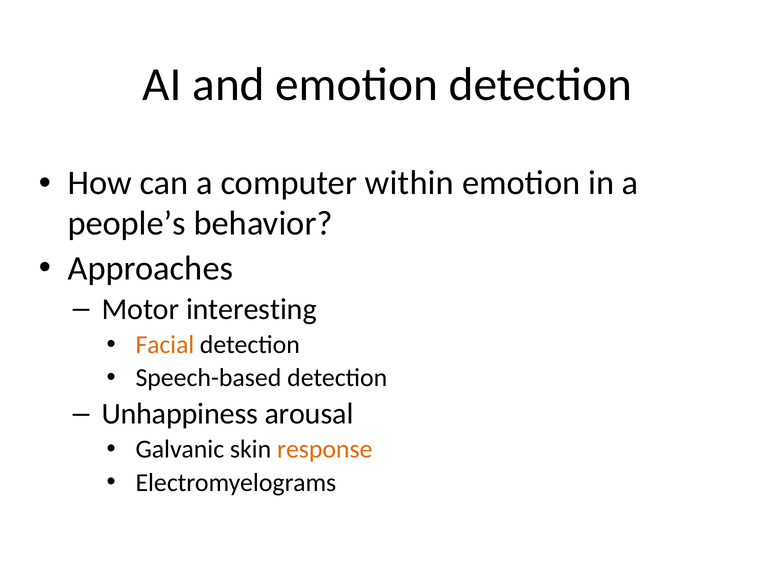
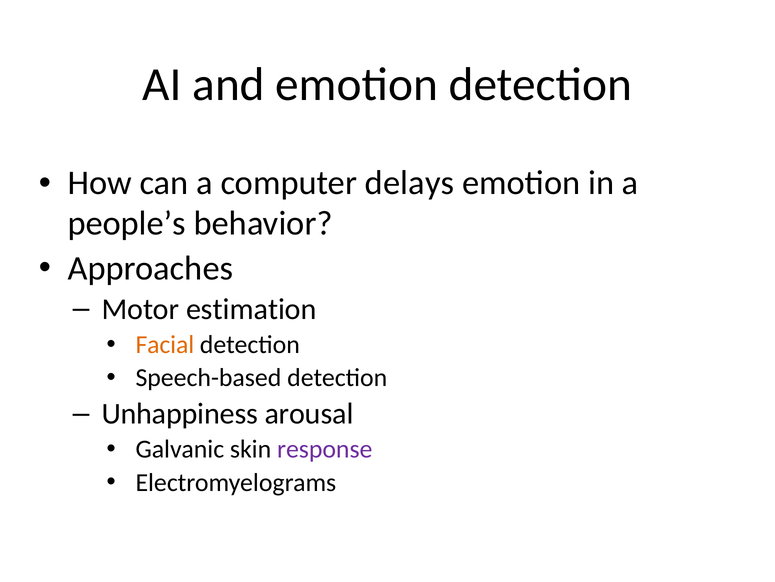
within: within -> delays (410, 183)
interesting: interesting -> estimation (251, 309)
response colour: orange -> purple (325, 449)
